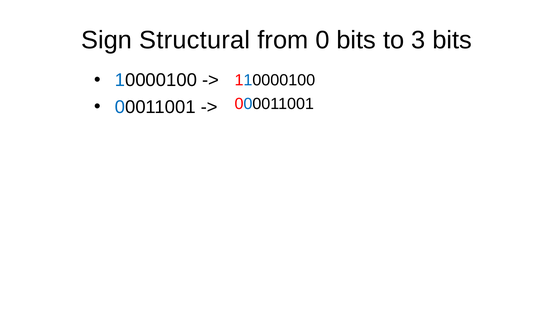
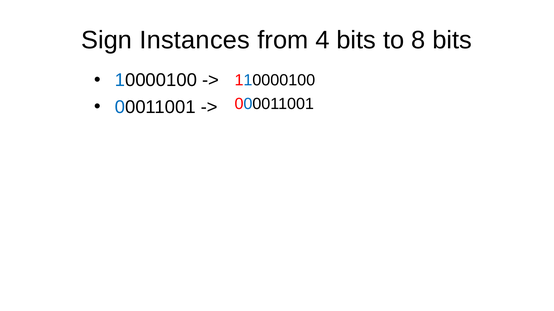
Structural: Structural -> Instances (195, 40)
0: 0 -> 4 (322, 40)
3: 3 -> 8 (418, 40)
